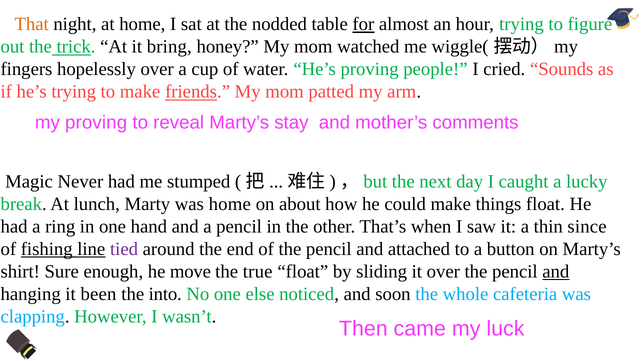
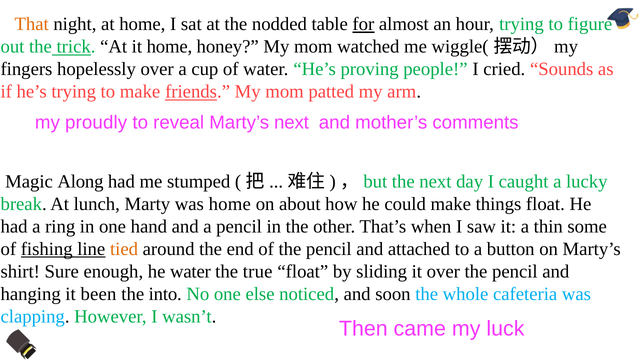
it bring: bring -> home (169, 47)
my proving: proving -> proudly (96, 123)
Marty’s stay: stay -> next (291, 123)
Never: Never -> Along (81, 182)
since: since -> some (587, 227)
tied colour: purple -> orange (124, 249)
he move: move -> water (190, 271)
and underline: present -> none (556, 271)
